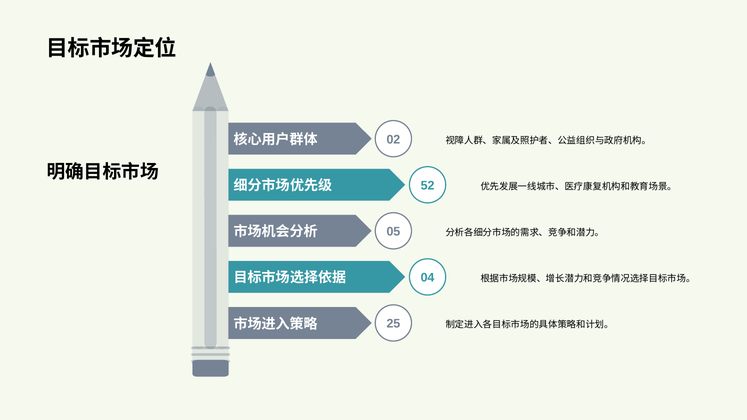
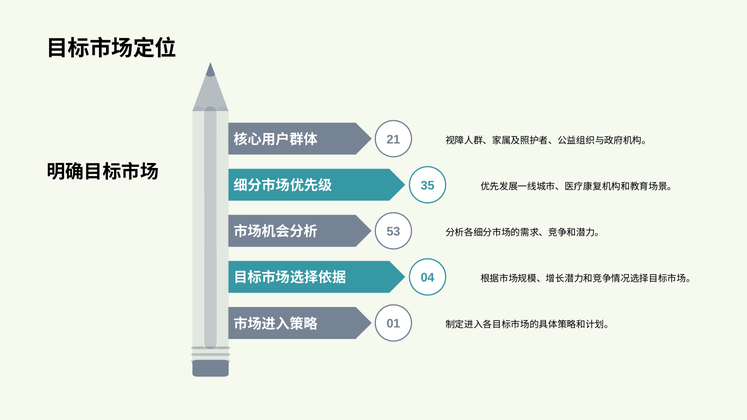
02: 02 -> 21 (393, 140)
52: 52 -> 35 (428, 186)
05: 05 -> 53 (393, 232)
25: 25 -> 01 (393, 324)
